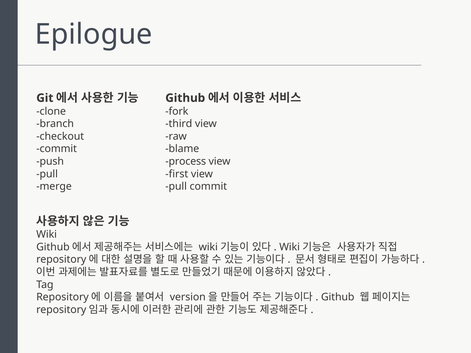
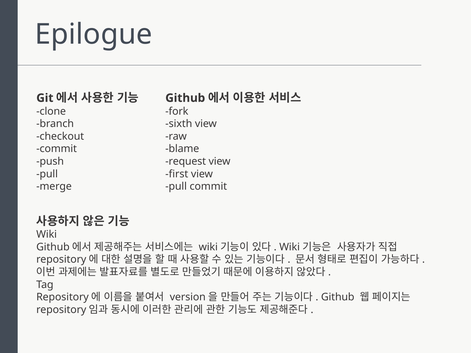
third: third -> sixth (179, 124)
process: process -> request (186, 162)
